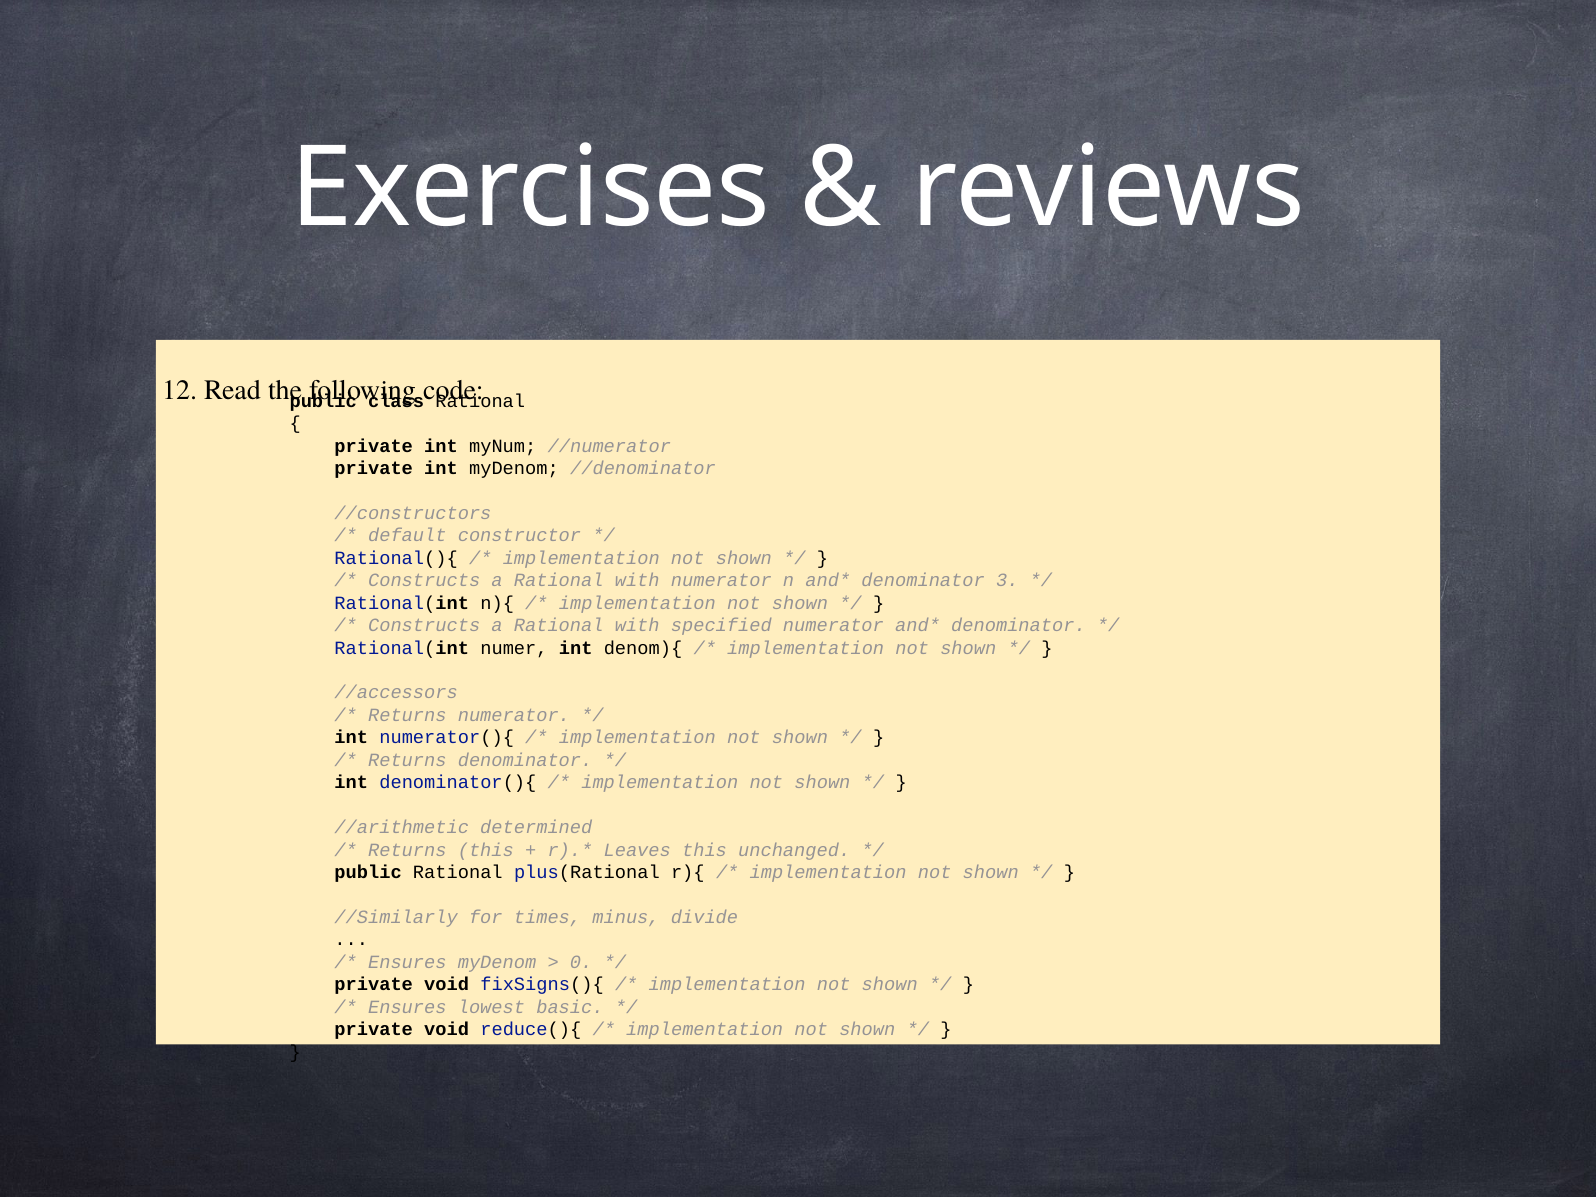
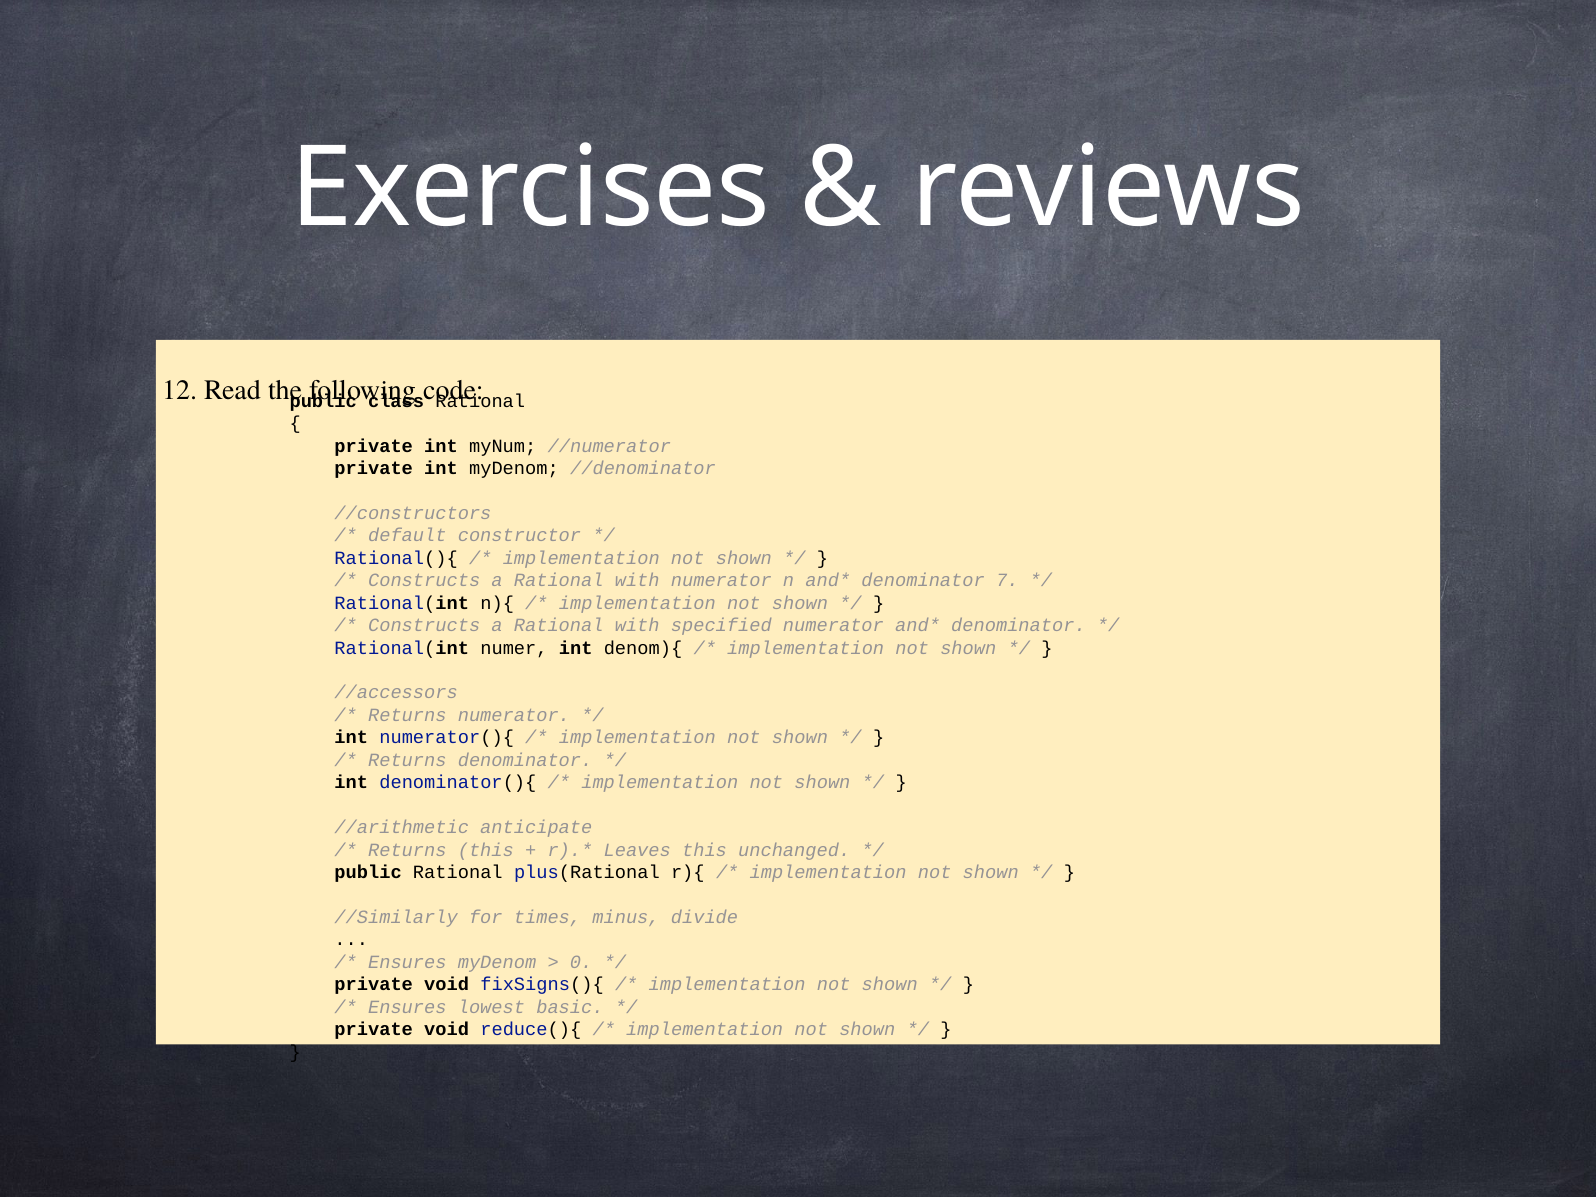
3: 3 -> 7 (1007, 581)
determined: determined -> anticipate (536, 827)
